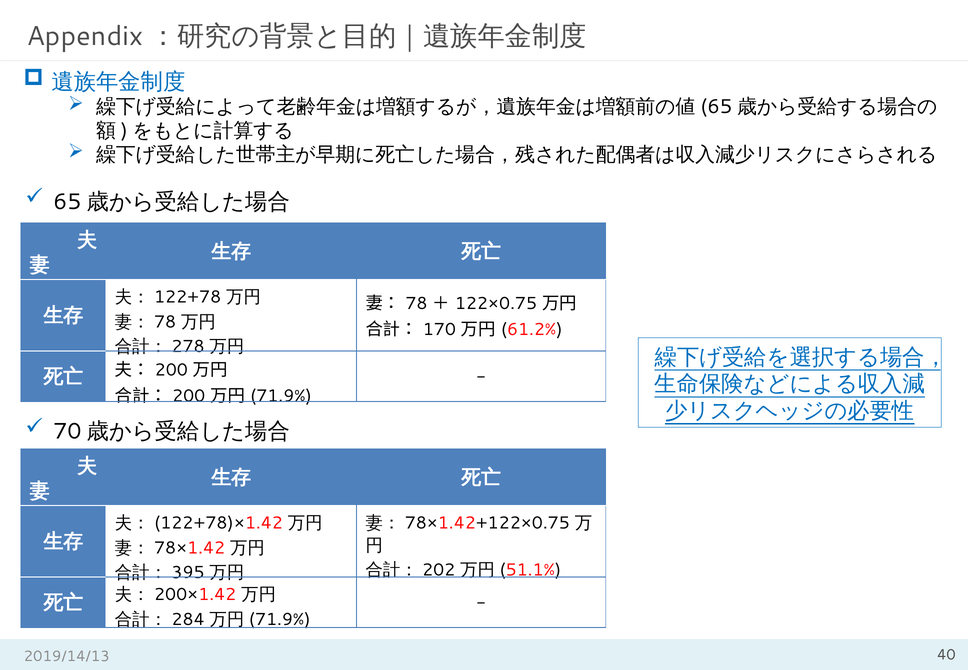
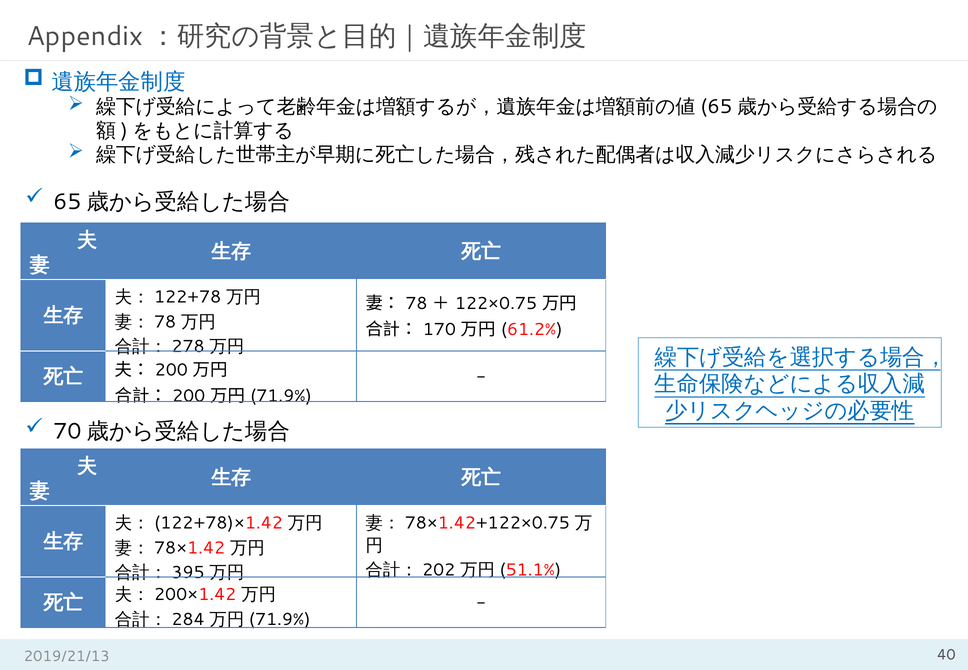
2019/14/13: 2019/14/13 -> 2019/21/13 (67, 657)
